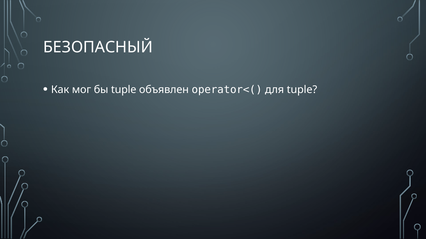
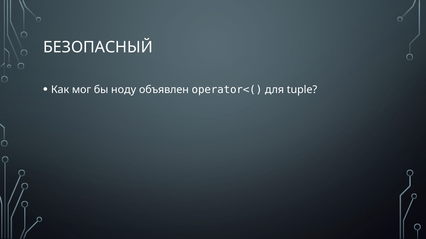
бы tuple: tuple -> ноду (124, 90)
